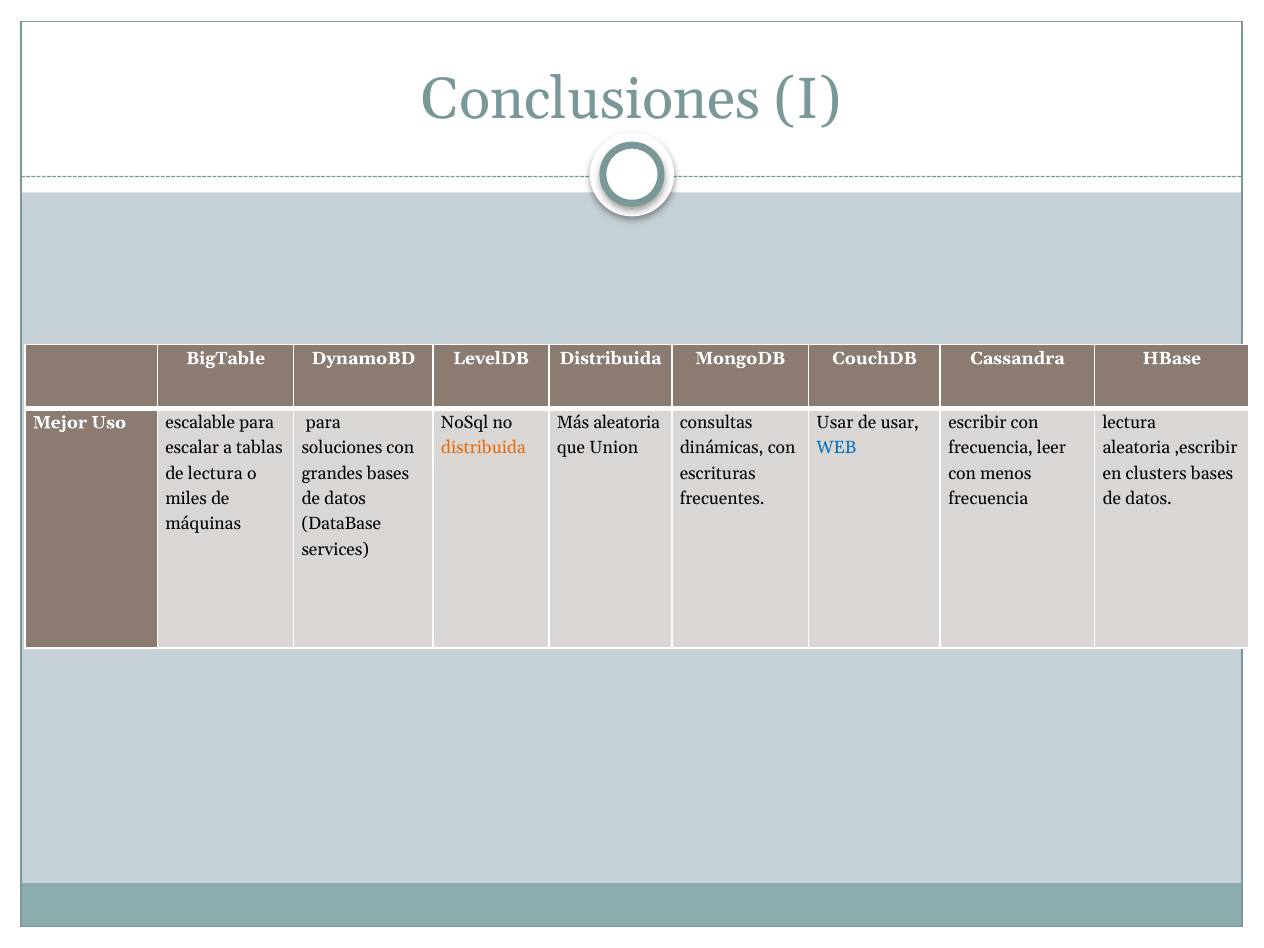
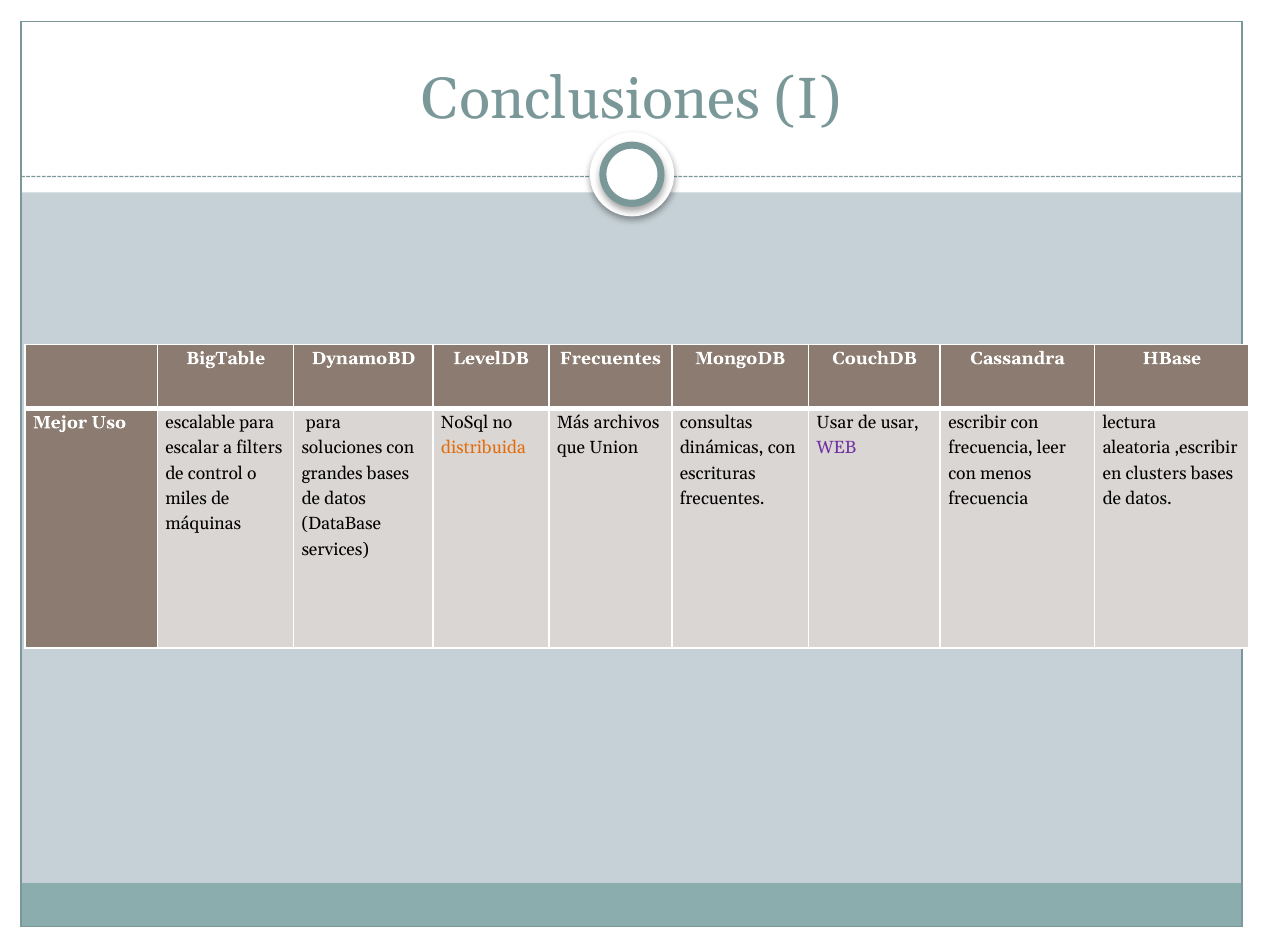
LevelDB Distribuida: Distribuida -> Frecuentes (610, 358)
Más aleatoria: aleatoria -> archivos (627, 422)
tablas: tablas -> filters (259, 448)
WEB colour: blue -> purple (836, 448)
de lectura: lectura -> control (215, 473)
